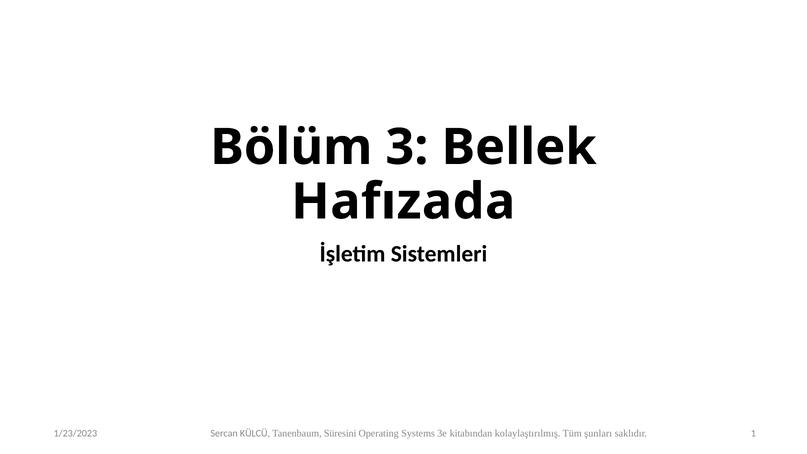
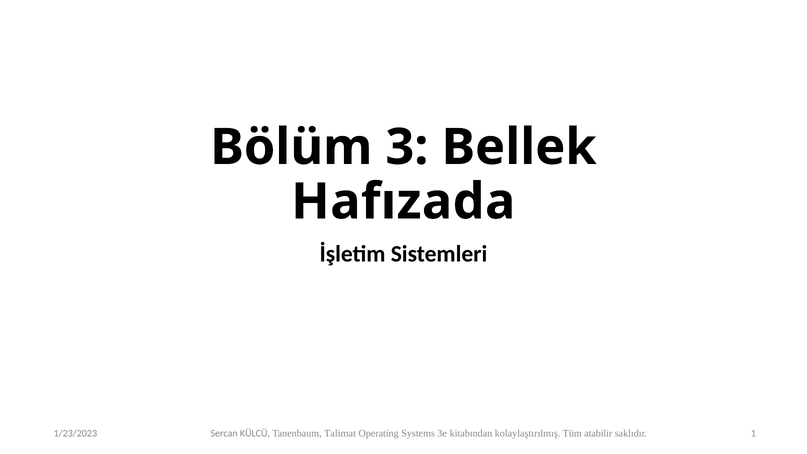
Süresini: Süresini -> Talimat (340, 433)
şunları: şunları -> atabilir (598, 433)
